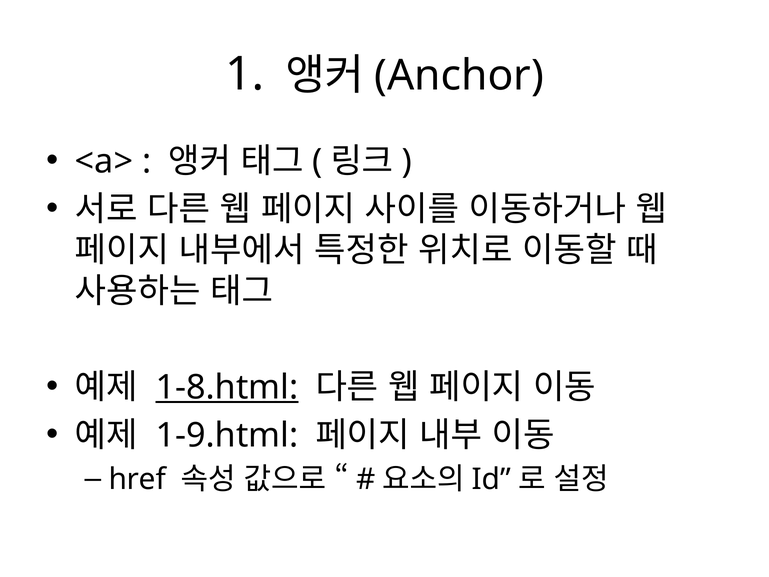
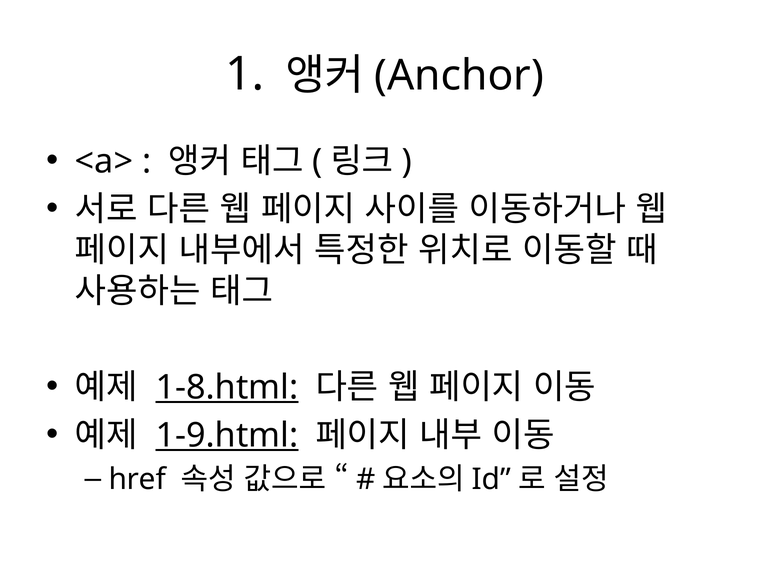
1-9.html underline: none -> present (227, 435)
